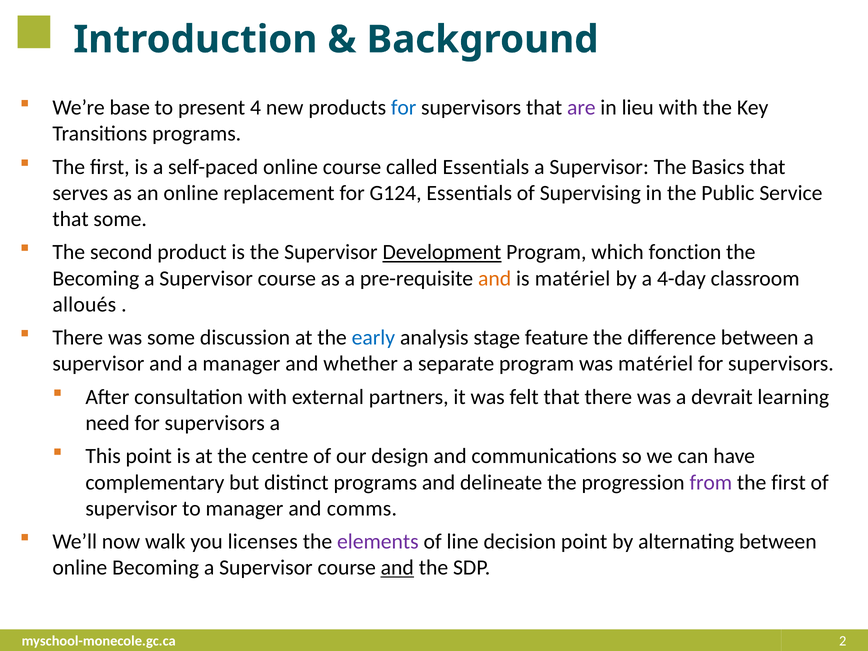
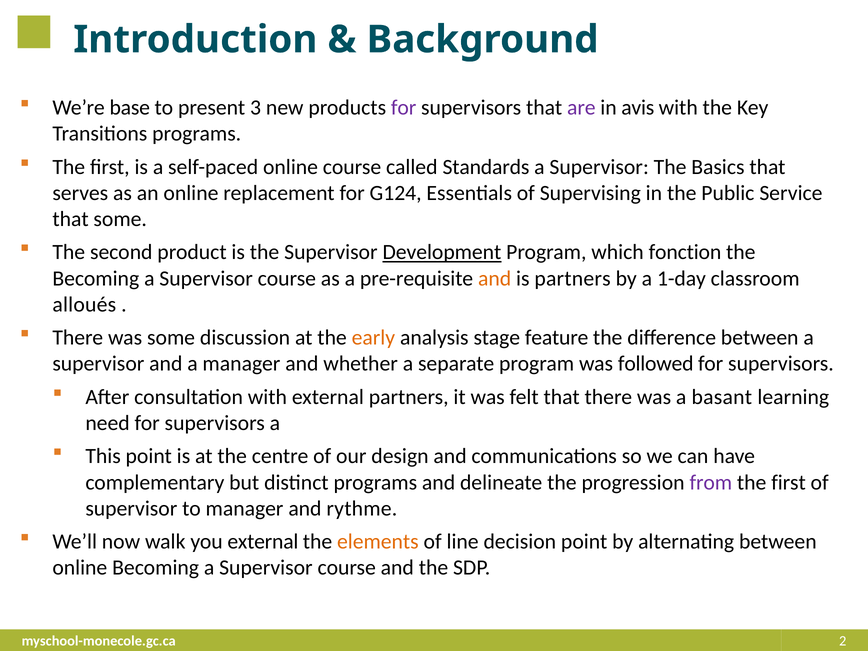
4: 4 -> 3 (256, 108)
for colour: blue -> purple (404, 108)
lieu: lieu -> avis (638, 108)
called Essentials: Essentials -> Standards (486, 167)
is matériel: matériel -> partners (573, 278)
4-day: 4-day -> 1-day (681, 278)
early colour: blue -> orange (373, 338)
was matériel: matériel -> followed (656, 364)
devrait: devrait -> basant (722, 397)
comms: comms -> rythme (362, 508)
you licenses: licenses -> external (263, 542)
elements colour: purple -> orange (378, 542)
and underline: present -> none (397, 568)
